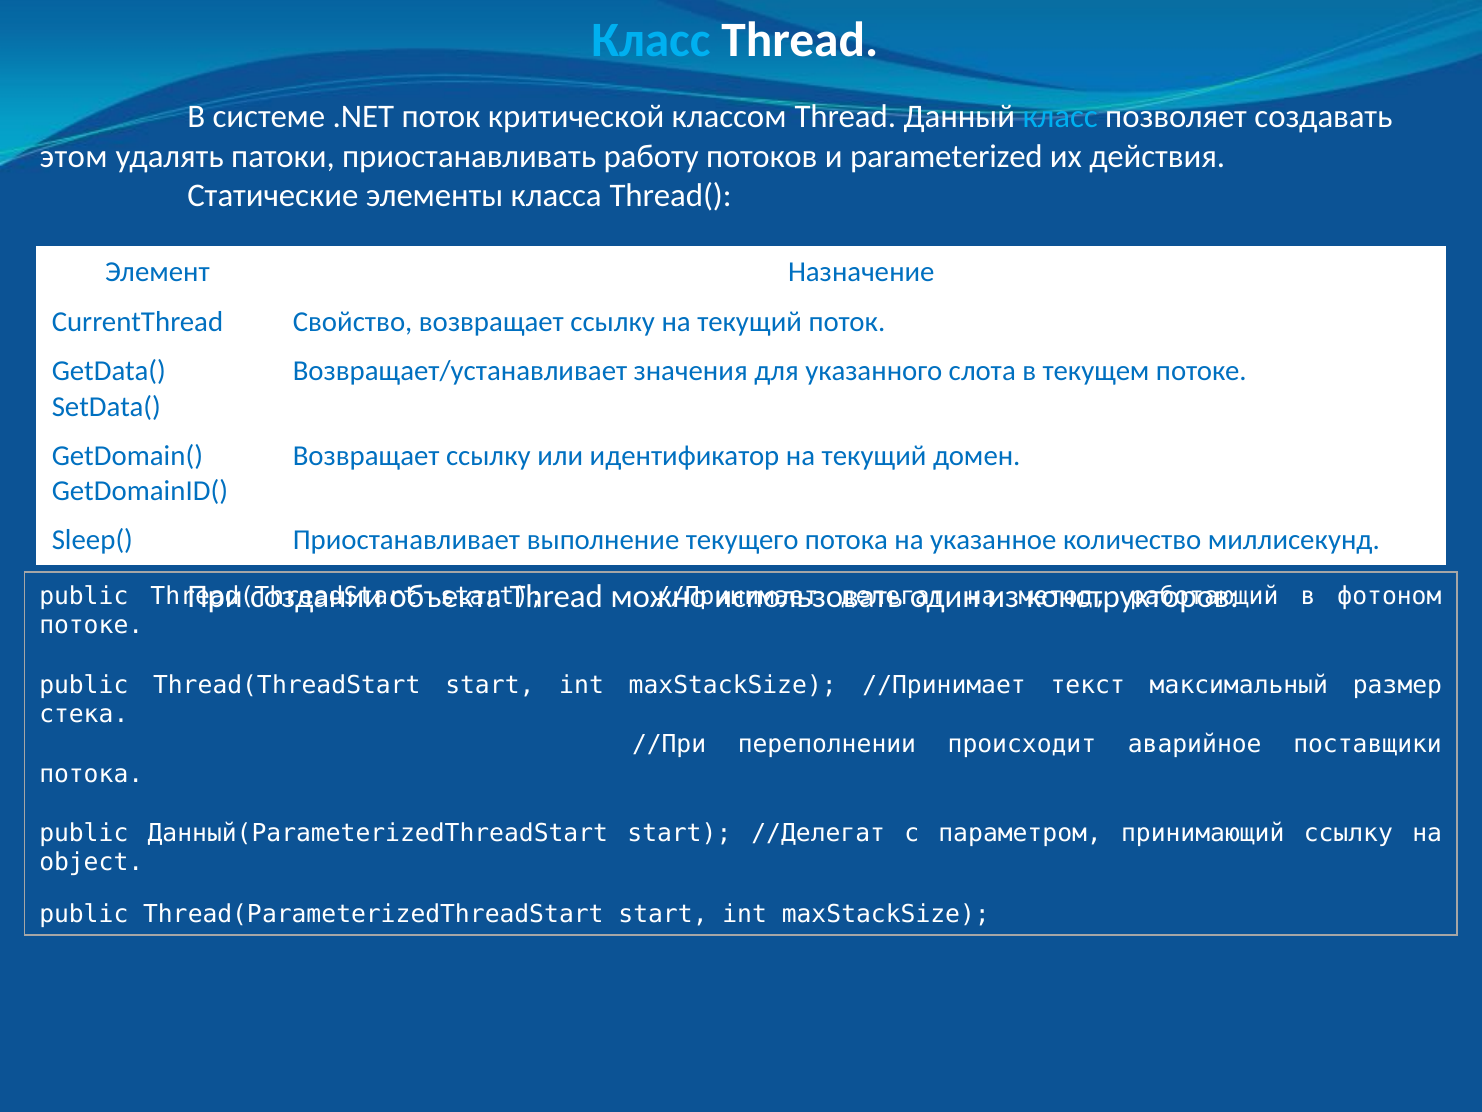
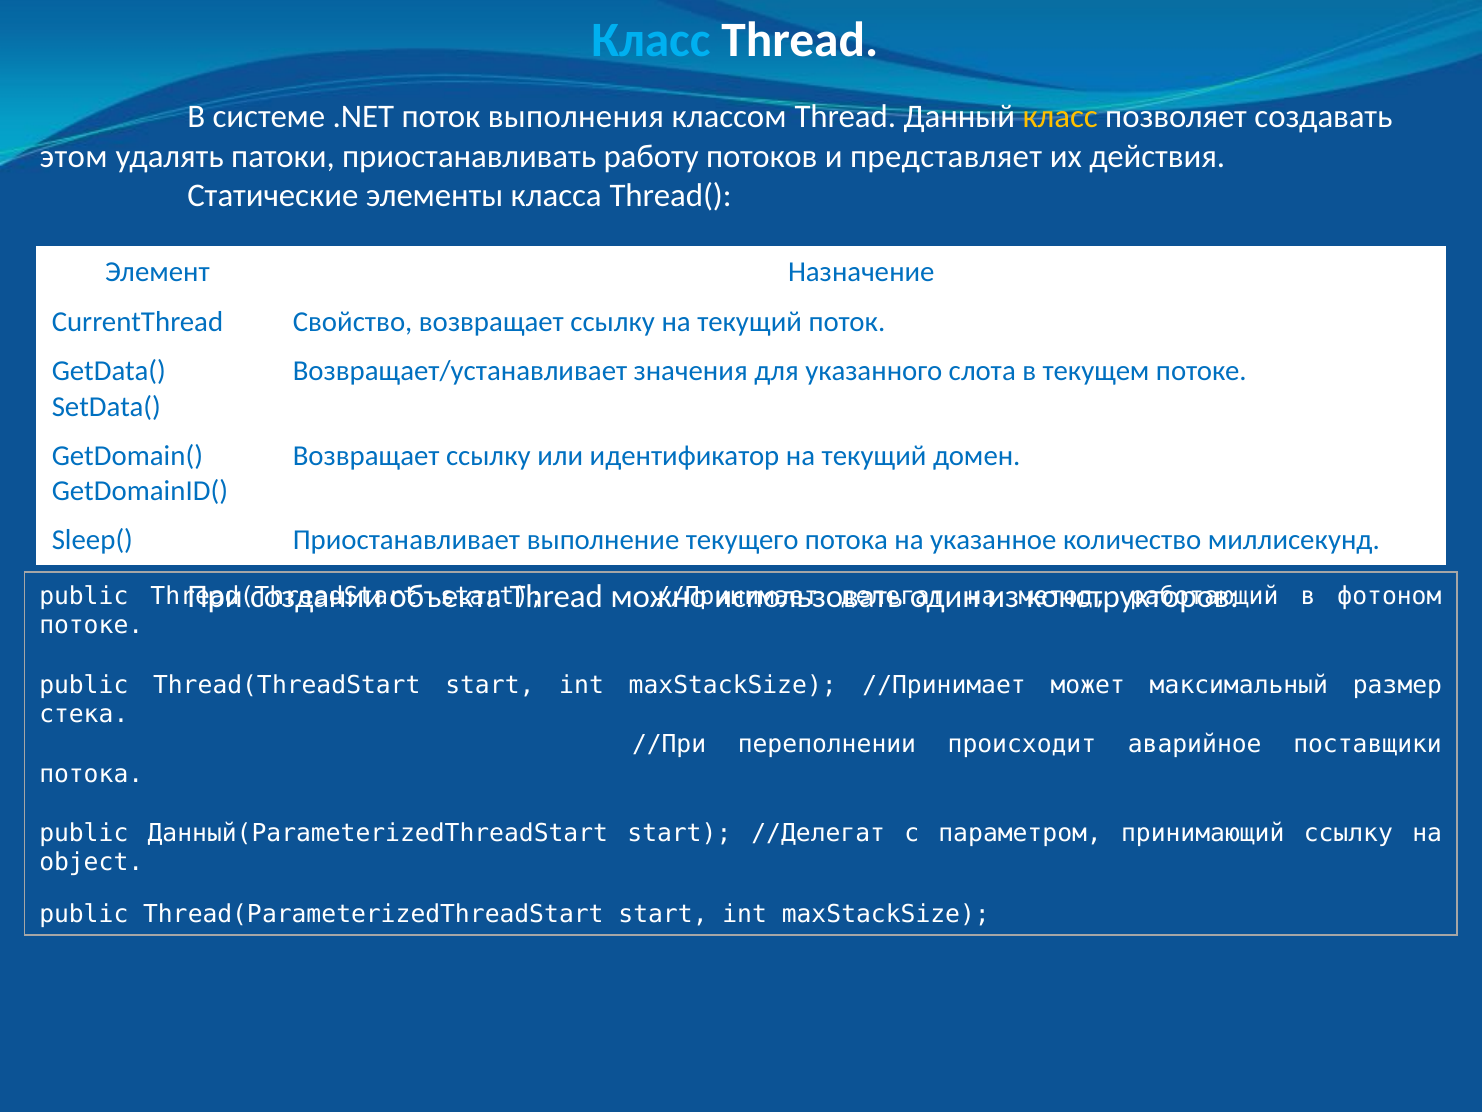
критической: критической -> выполнения (576, 117)
класс colour: light blue -> yellow (1060, 117)
parameterized: parameterized -> представляет (946, 156)
текст: текст -> может (1088, 685)
